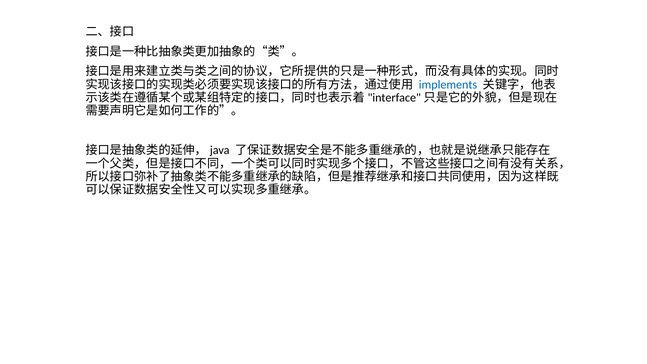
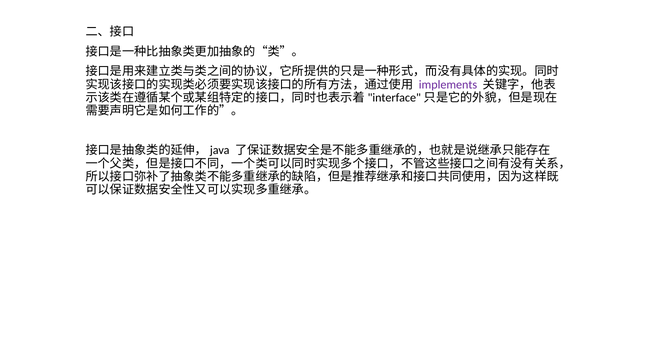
implements colour: blue -> purple (448, 85)
